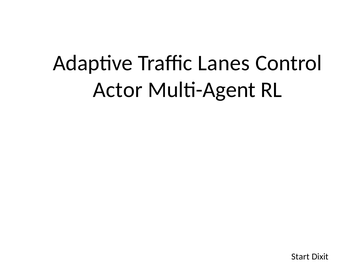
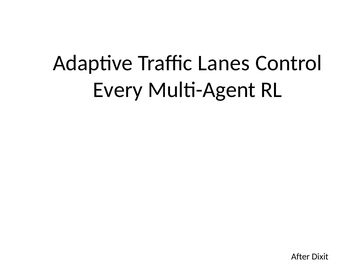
Actor: Actor -> Every (118, 89)
Start: Start -> After (300, 256)
